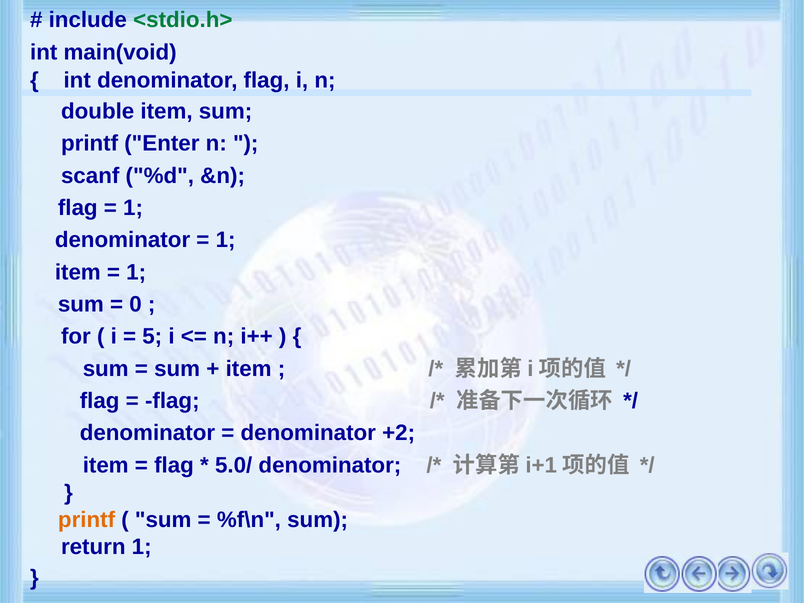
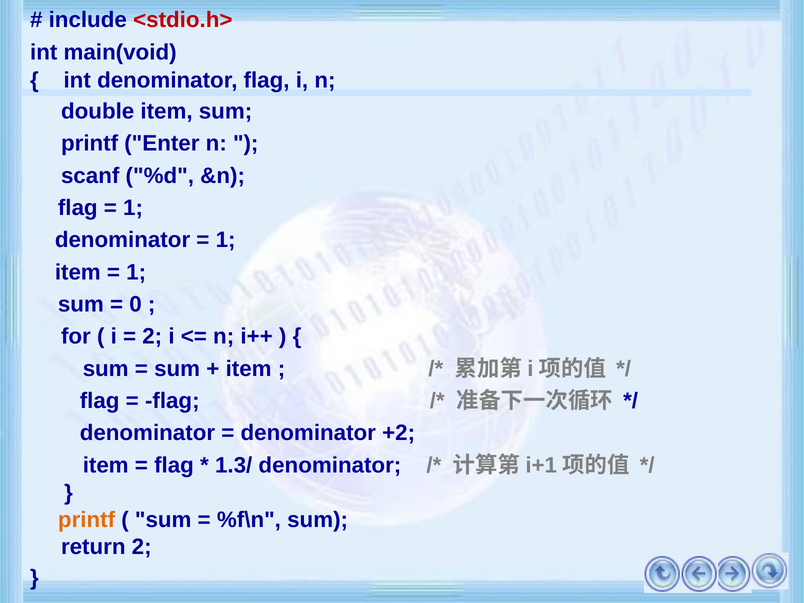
<stdio.h> colour: green -> red (183, 20)
5: 5 -> 2 (152, 337)
5.0/: 5.0/ -> 1.3/ (234, 465)
return 1: 1 -> 2 (142, 547)
